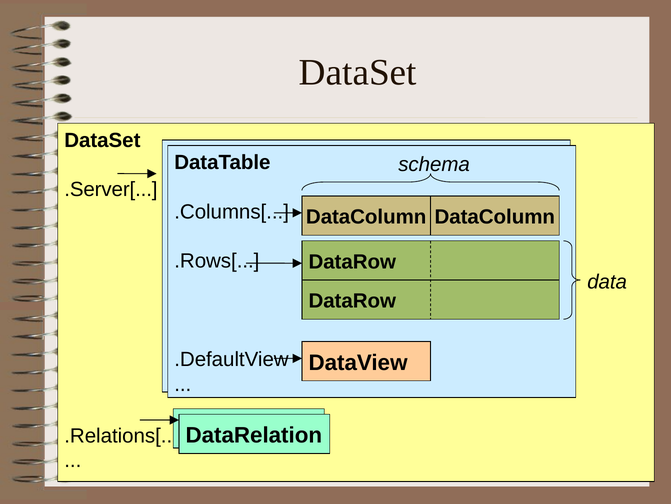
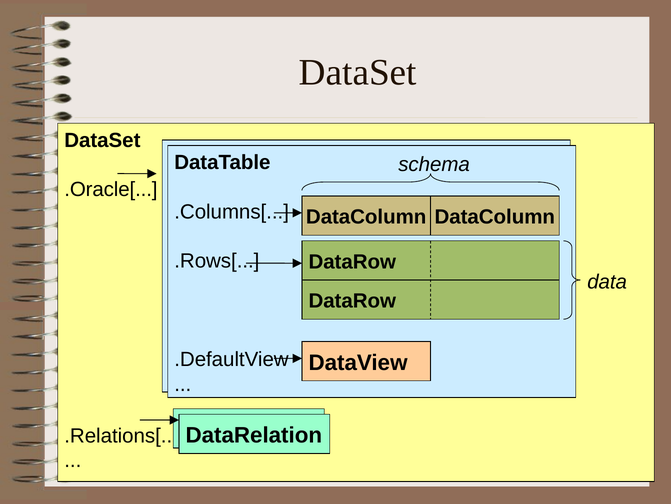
.Server[: .Server[ -> .Oracle[ (111, 189)
